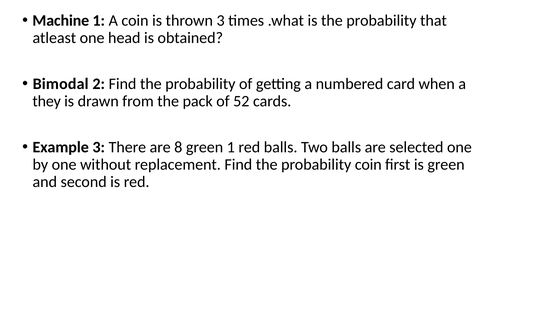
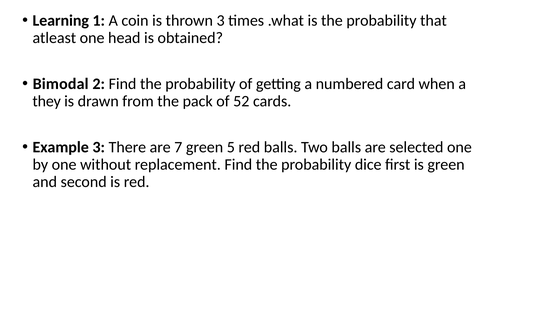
Machine: Machine -> Learning (61, 20)
8: 8 -> 7 (178, 147)
green 1: 1 -> 5 (231, 147)
probability coin: coin -> dice (368, 164)
